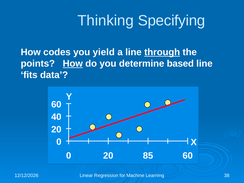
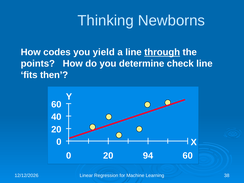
Specifying: Specifying -> Newborns (171, 21)
How underline: present -> none (73, 64)
based: based -> check (180, 64)
data: data -> then (54, 75)
85: 85 -> 94 (148, 156)
